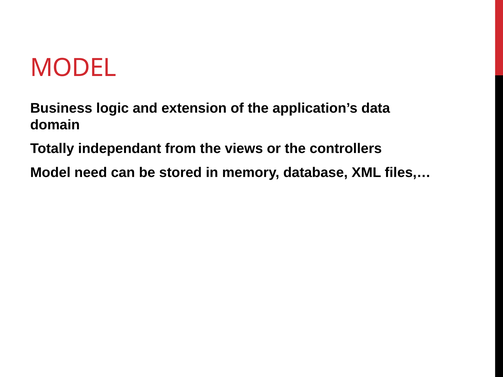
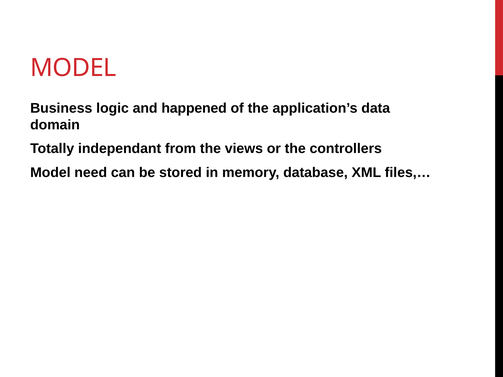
extension: extension -> happened (194, 108)
